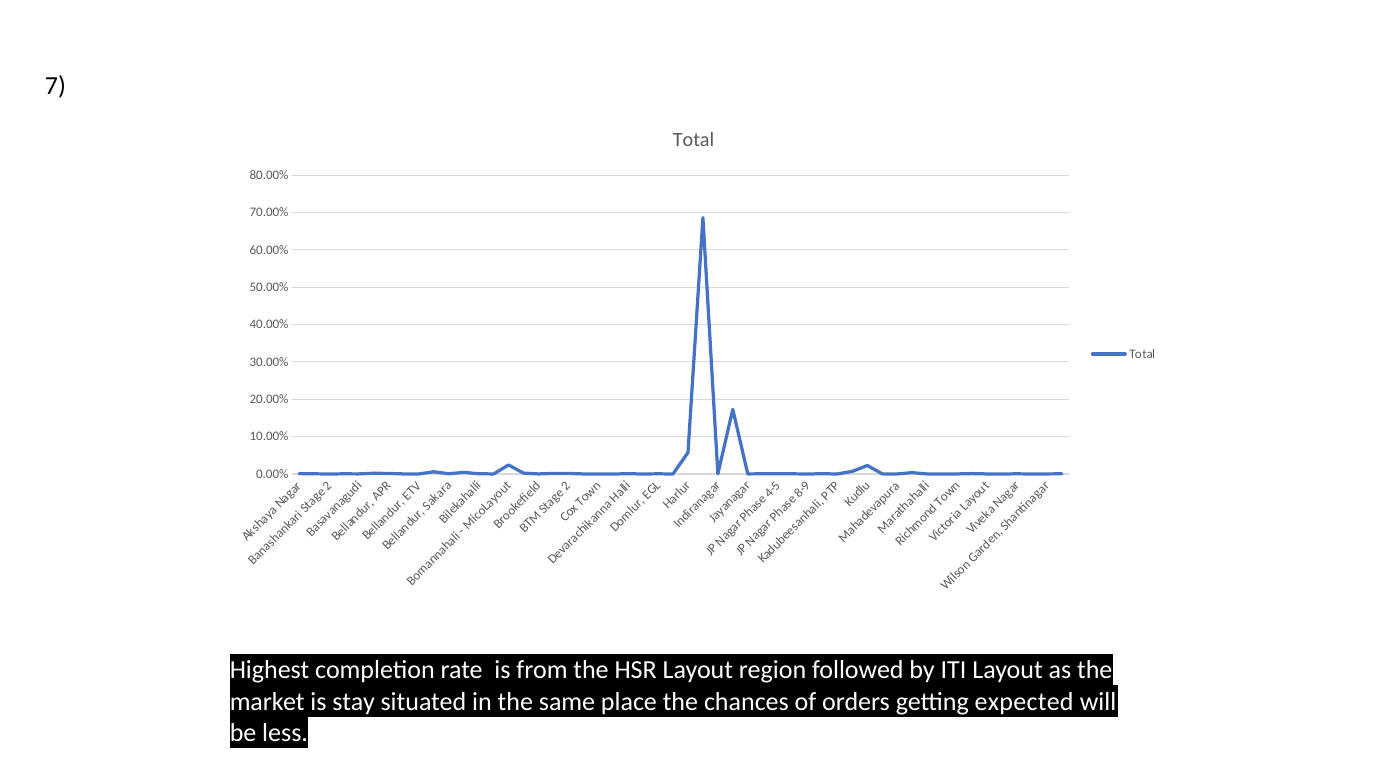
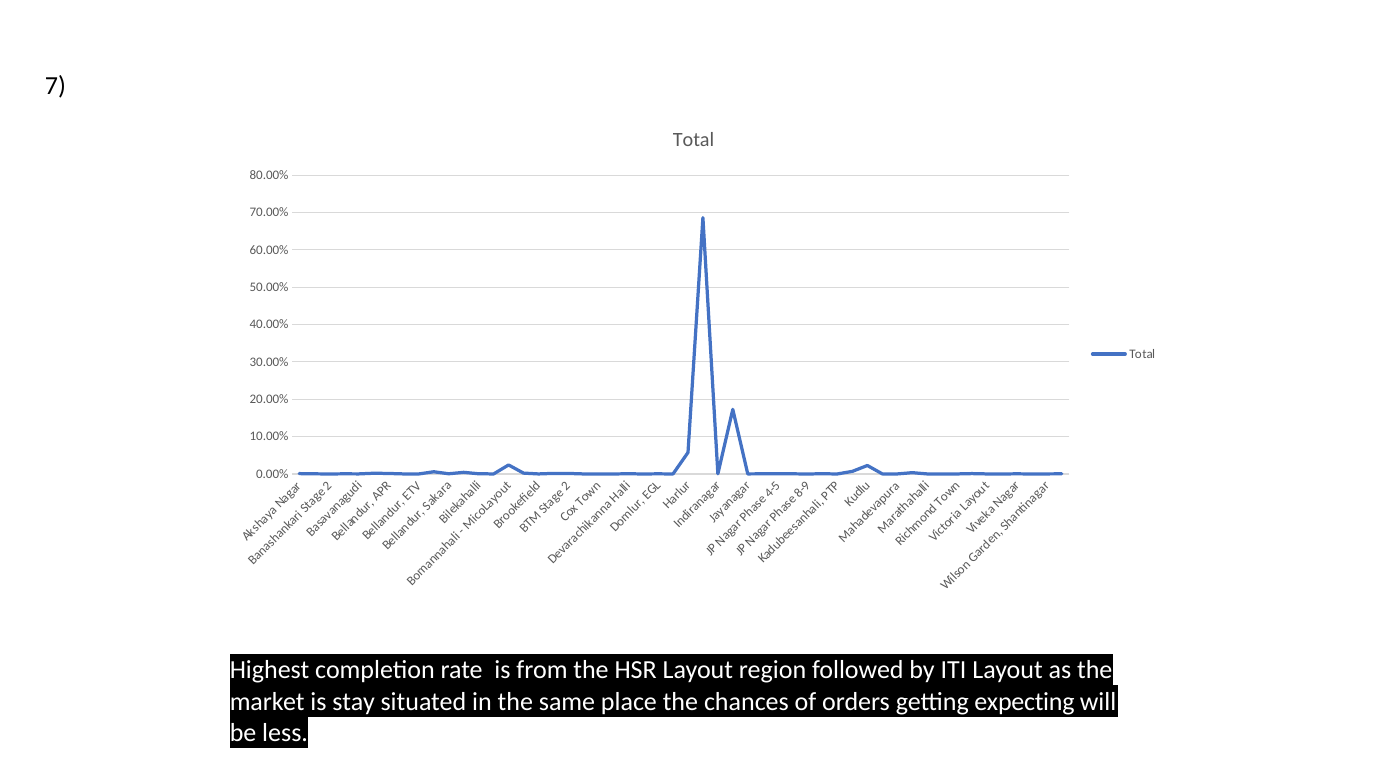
expected: expected -> expecting (1024, 701)
